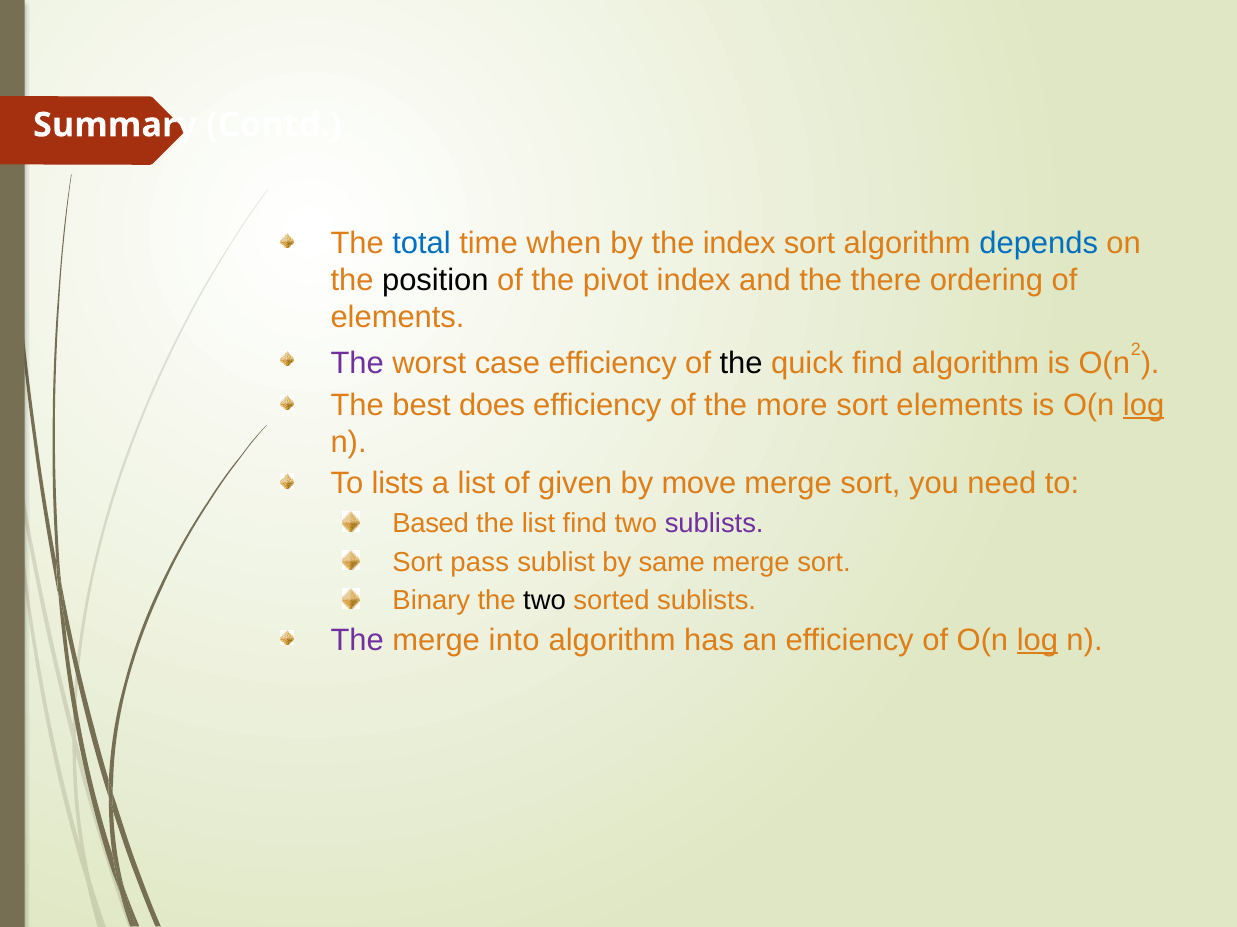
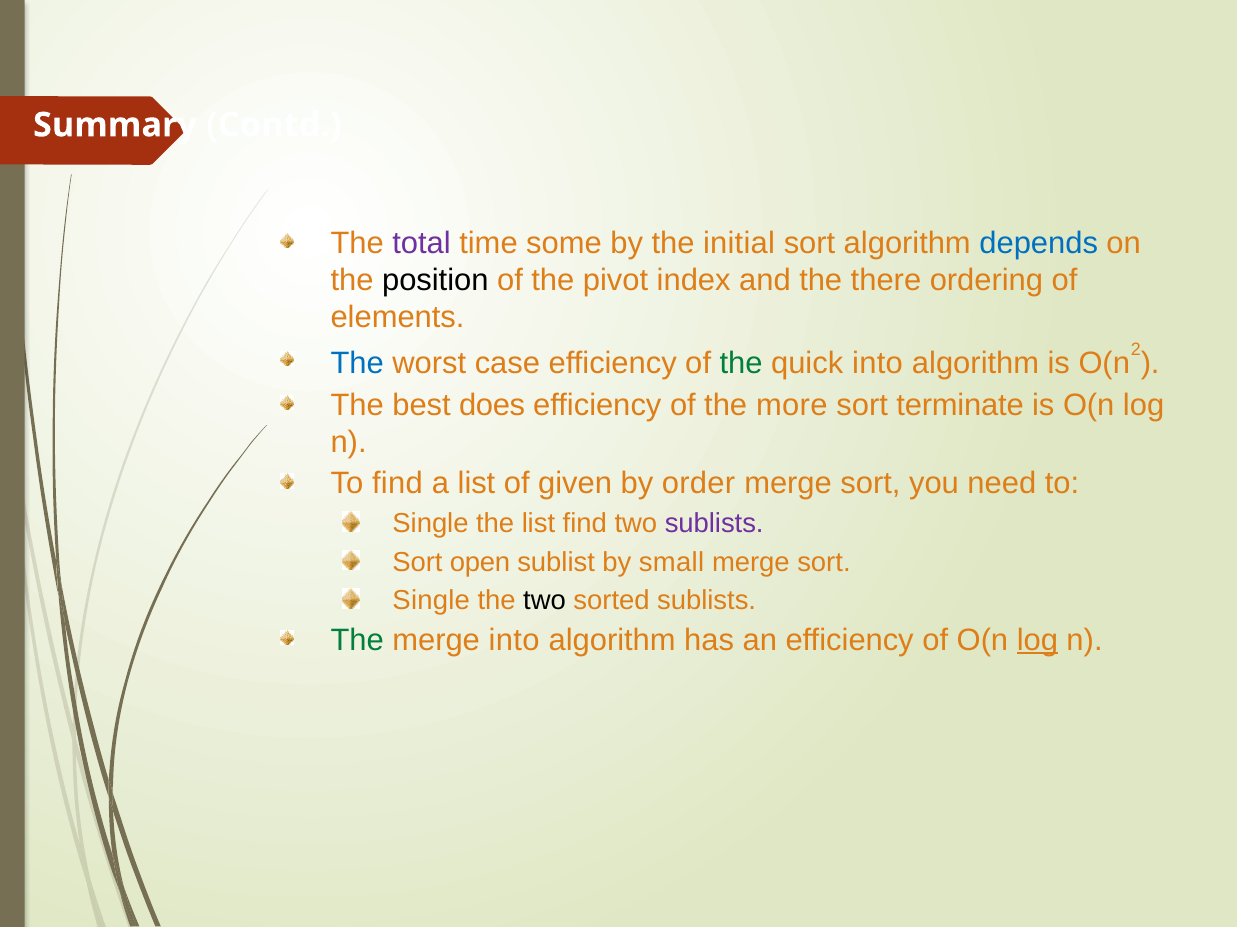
total colour: blue -> purple (422, 243)
when: when -> some (564, 243)
the index: index -> initial (739, 243)
The colour: purple -> blue (357, 364)
the colour: black -> green (741, 364)
quick find: find -> into (877, 364)
sort elements: elements -> terminate (960, 405)
log underline: present -> none (1144, 405)
To lists: lists -> find (397, 484)
move: move -> order (699, 484)
Based: Based -> Single (431, 524)
pass: pass -> open (480, 562)
same: same -> small (672, 562)
Binary: Binary -> Single (431, 601)
The colour: purple -> green (357, 640)
